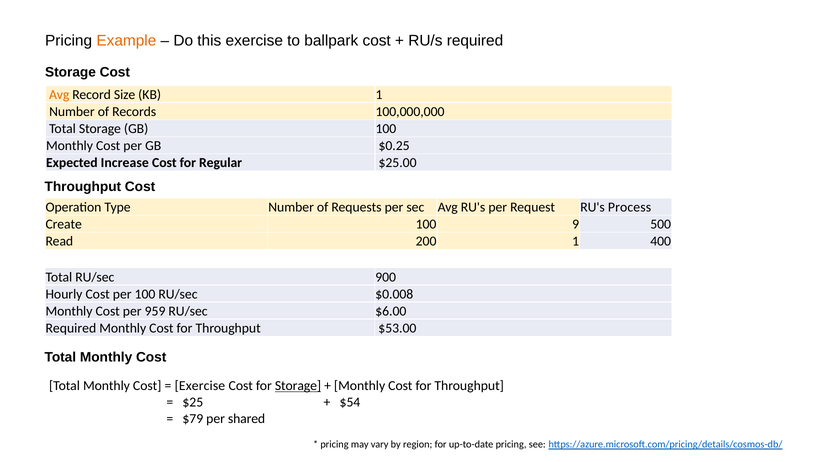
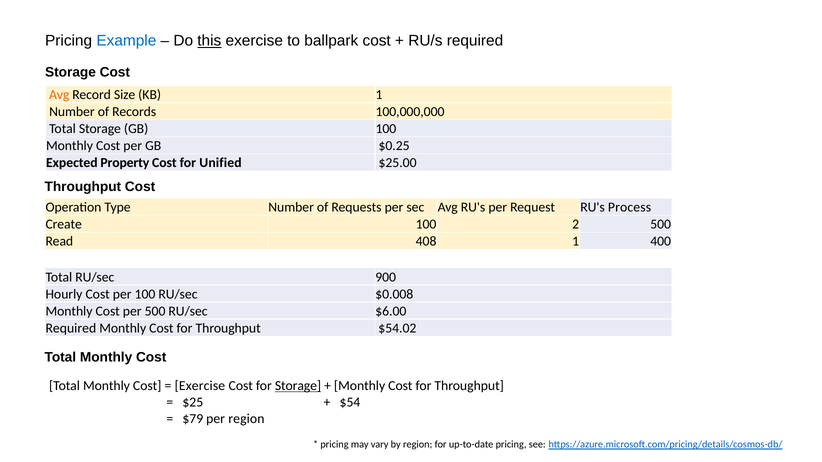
Example colour: orange -> blue (126, 41)
this underline: none -> present (209, 41)
Increase: Increase -> Property (125, 163)
Regular: Regular -> Unified (220, 163)
9: 9 -> 2 (576, 225)
200: 200 -> 408 (426, 242)
per 959: 959 -> 500 (155, 311)
$53.00: $53.00 -> $54.02 (397, 328)
per shared: shared -> region (246, 419)
